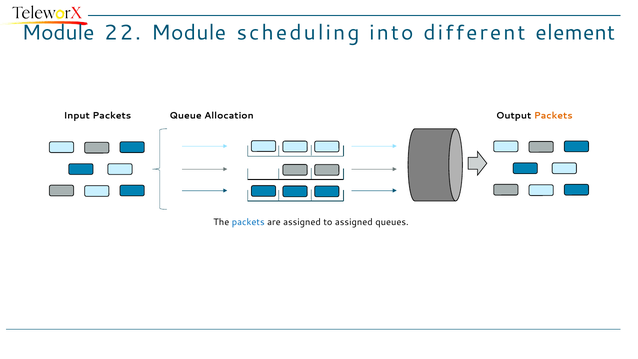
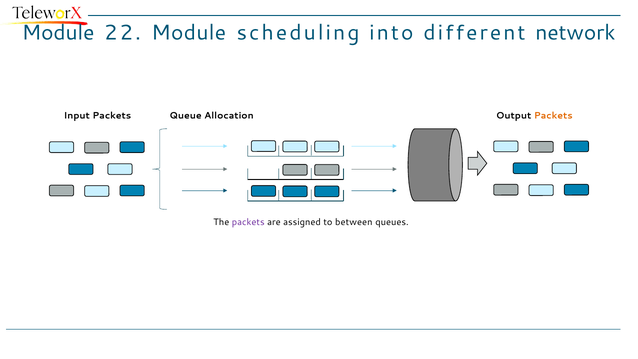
element: element -> network (575, 33)
packets colour: blue -> purple (248, 222)
to assigned: assigned -> between (354, 222)
